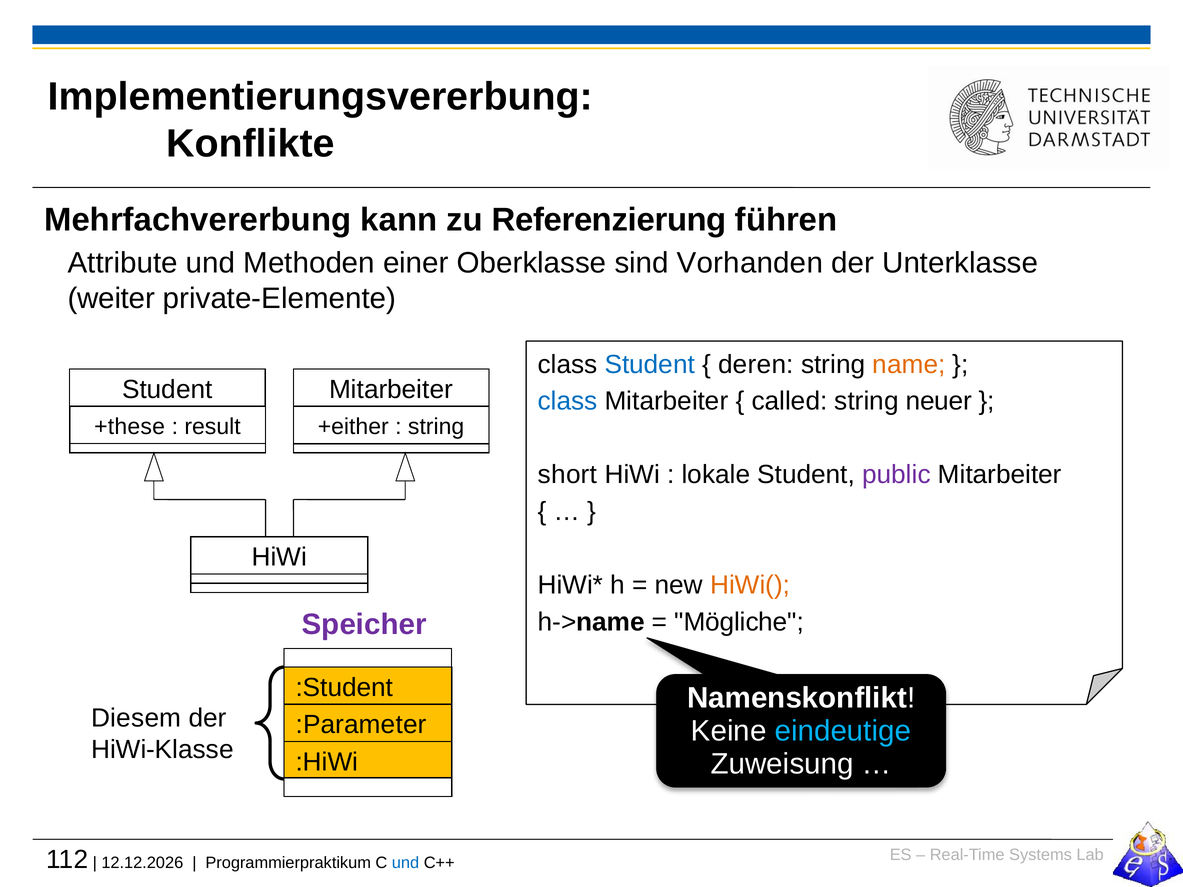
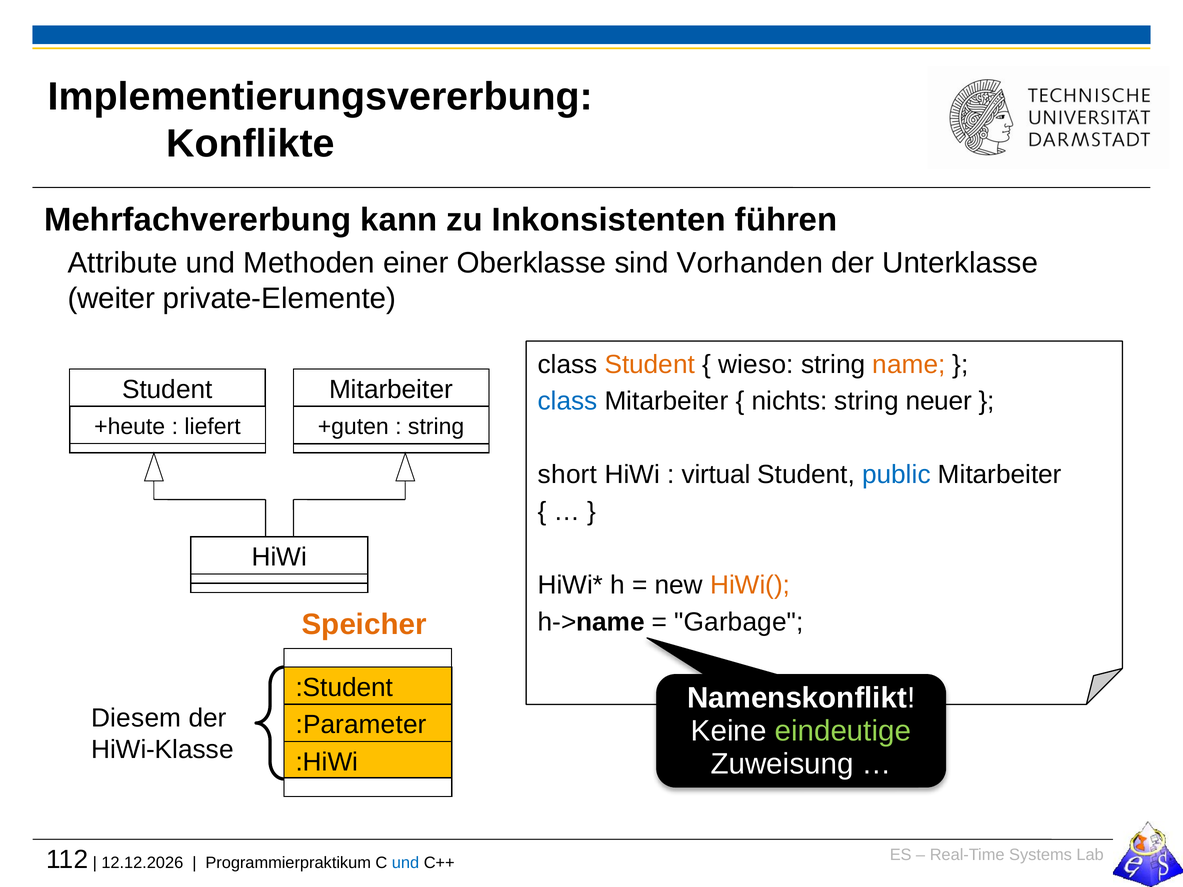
Referenzierung: Referenzierung -> Inkonsistenten (609, 220)
Student colour: blue -> orange (650, 365)
deren: deren -> wieso (756, 365)
called: called -> nichts (790, 401)
+these: +these -> +heute (130, 427)
result: result -> liefert (213, 427)
+either: +either -> +guten (353, 427)
lokale: lokale -> virtual (716, 475)
public colour: purple -> blue (896, 475)
Mögliche: Mögliche -> Garbage (739, 622)
Speicher colour: purple -> orange (364, 624)
eindeutige colour: light blue -> light green (843, 731)
